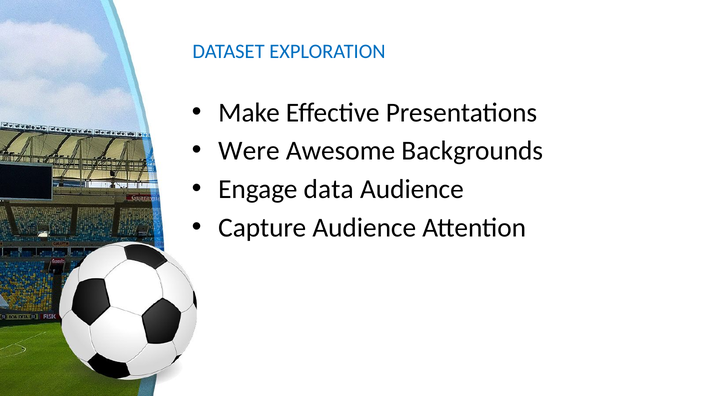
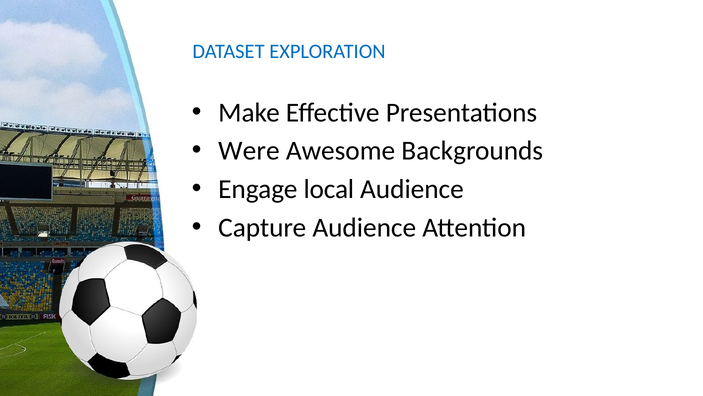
data: data -> local (329, 189)
